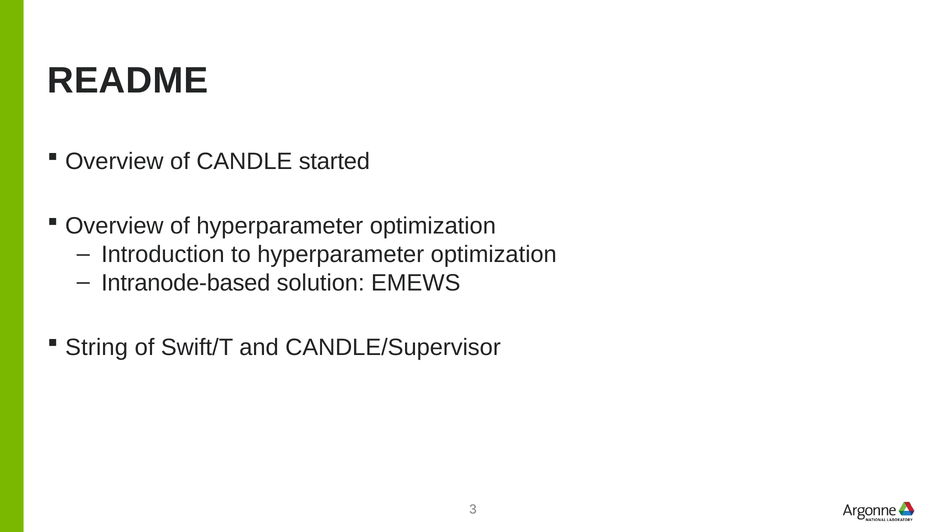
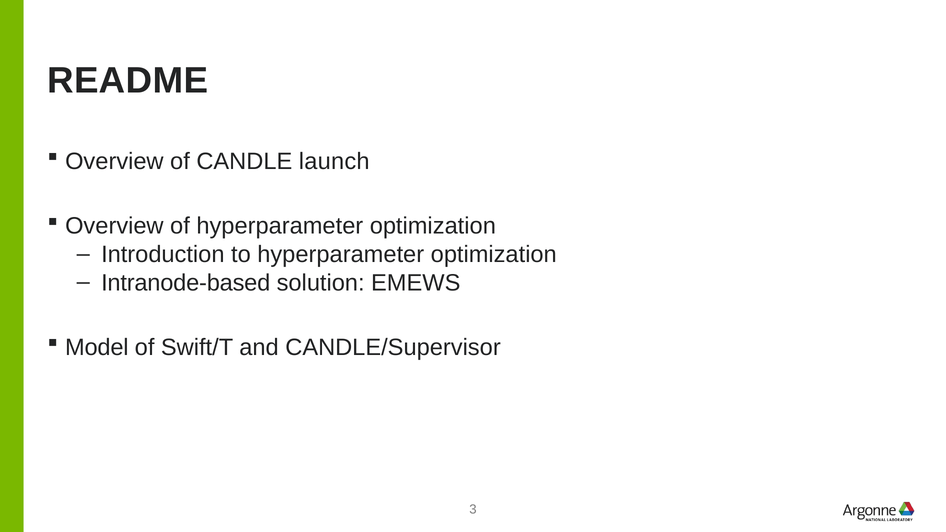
started: started -> launch (334, 162)
String: String -> Model (97, 348)
